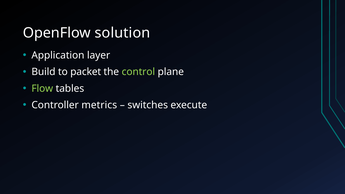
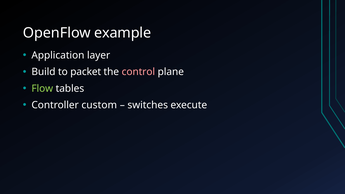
solution: solution -> example (123, 33)
control colour: light green -> pink (138, 72)
metrics: metrics -> custom (99, 105)
